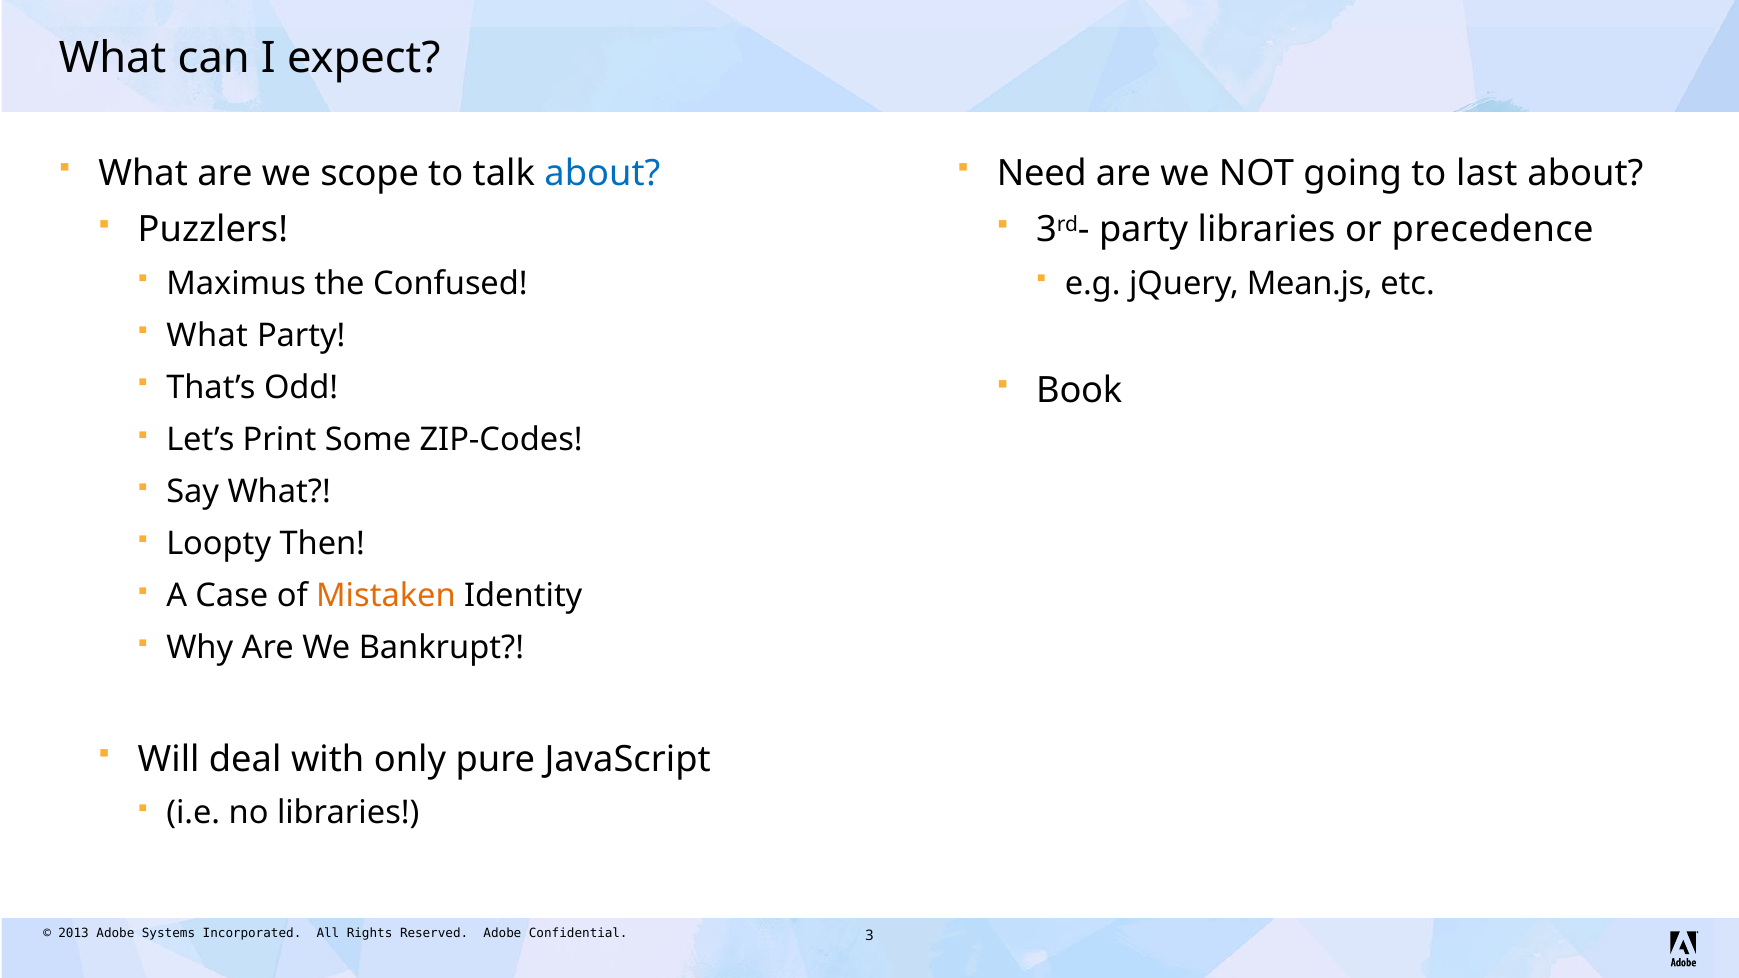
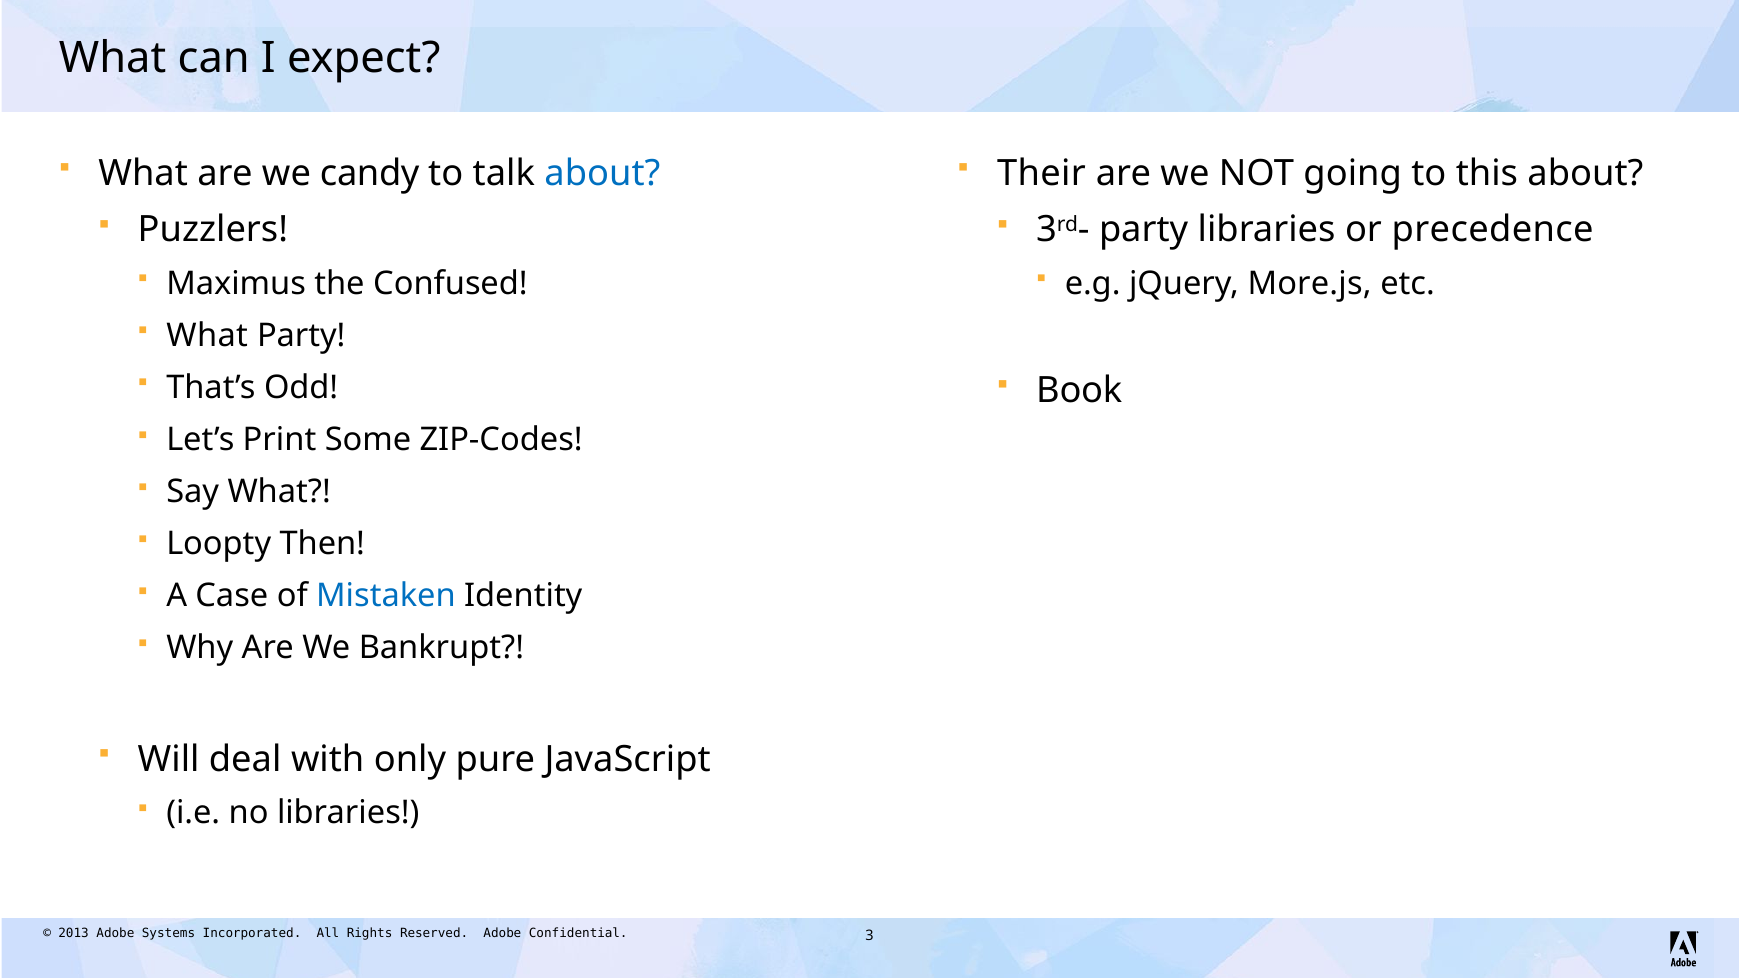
scope: scope -> candy (370, 173)
Need: Need -> Their (1041, 173)
last: last -> this (1487, 173)
Mean.js: Mean.js -> More.js (1310, 284)
Mistaken colour: orange -> blue (386, 596)
